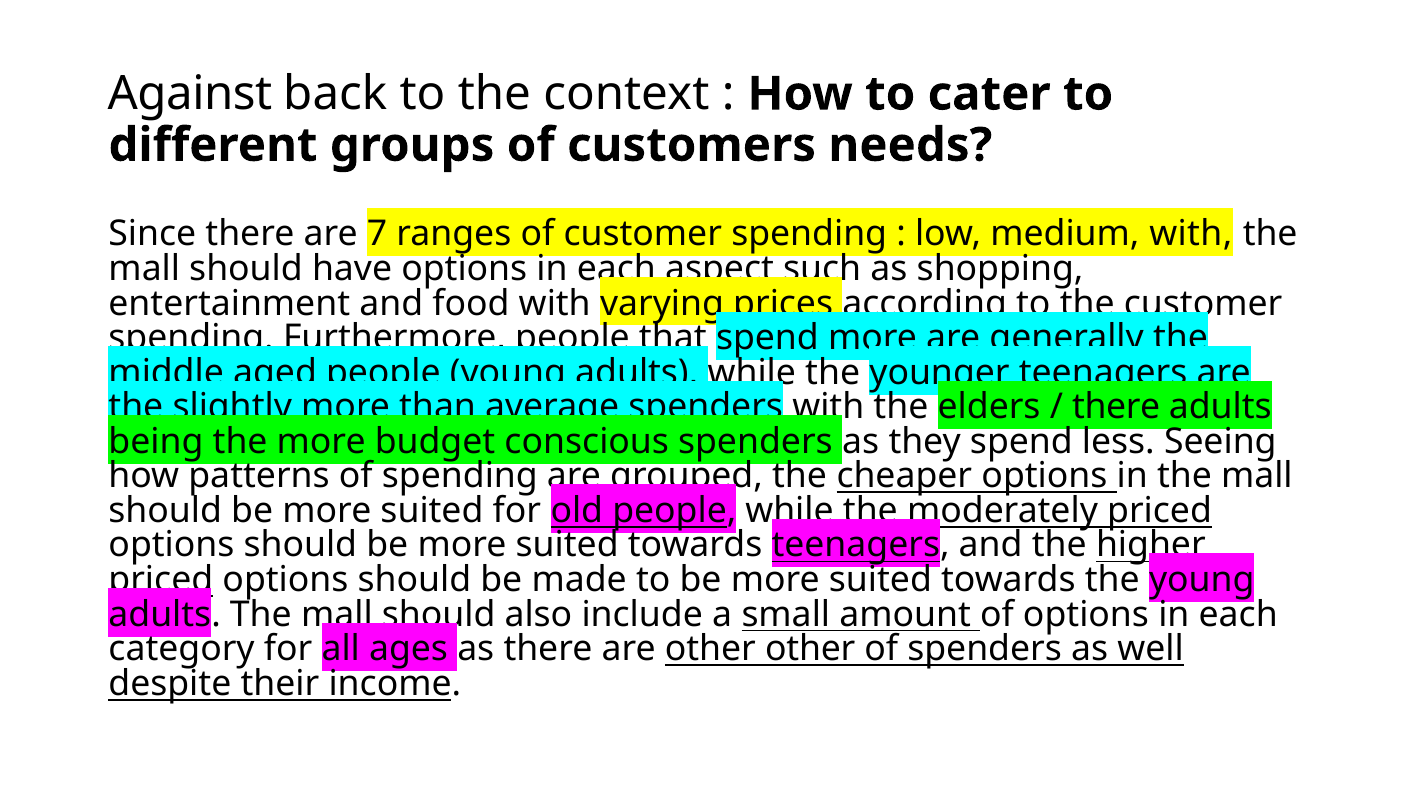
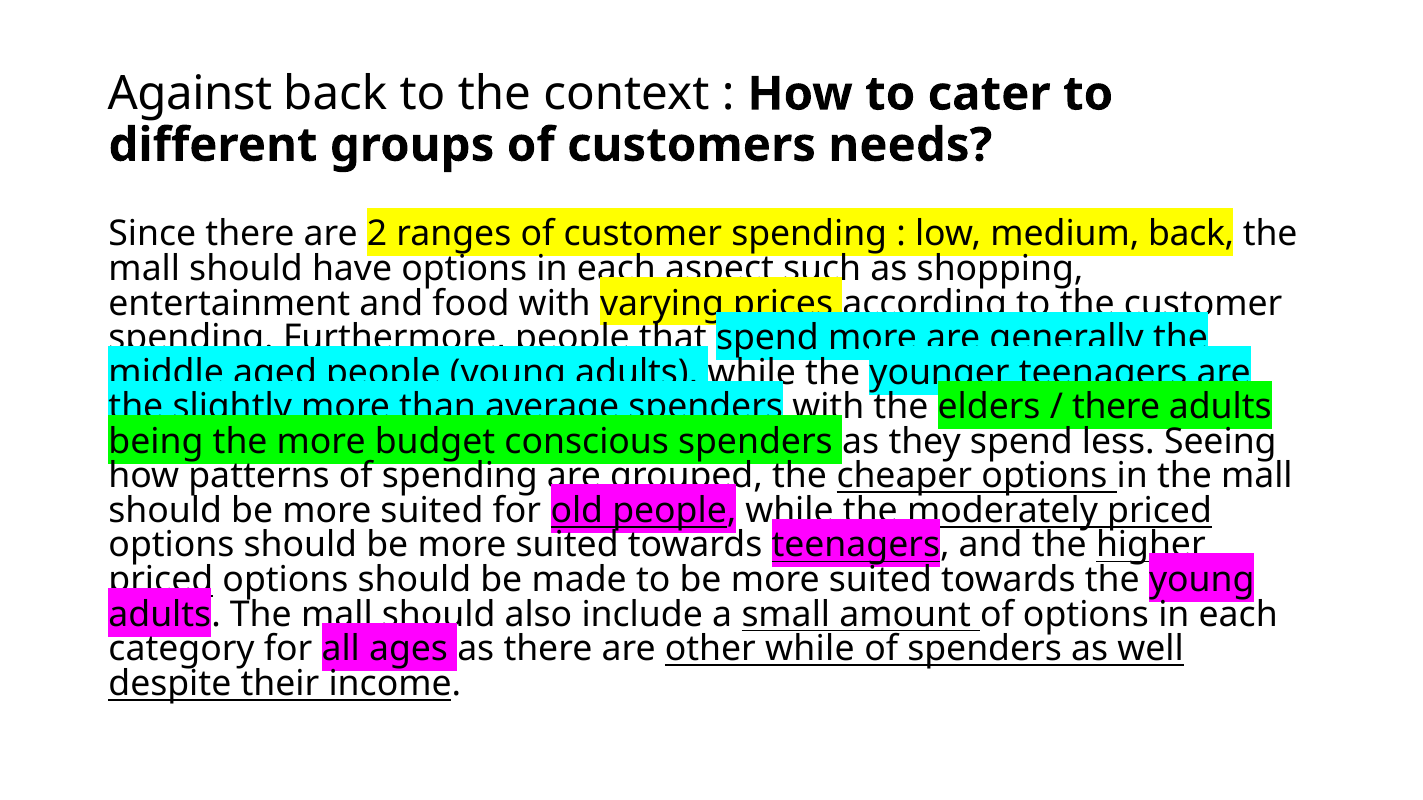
7: 7 -> 2 (377, 234)
medium with: with -> back (1191, 234)
other other: other -> while (810, 649)
